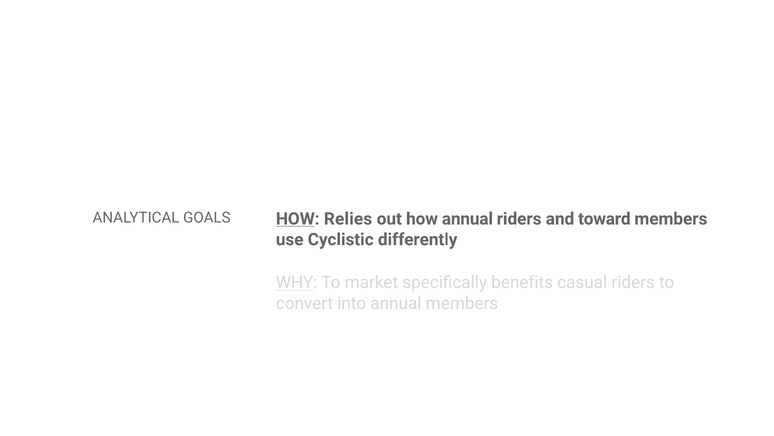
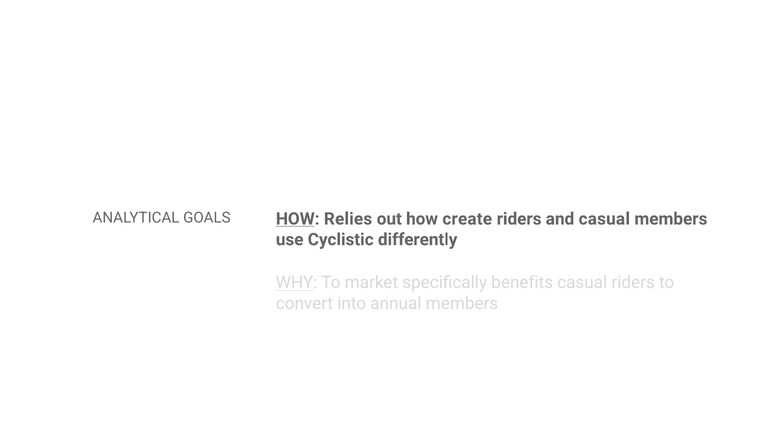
how annual: annual -> create (467, 219)
and toward: toward -> casual (604, 219)
